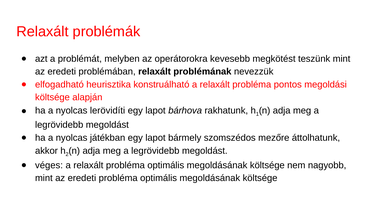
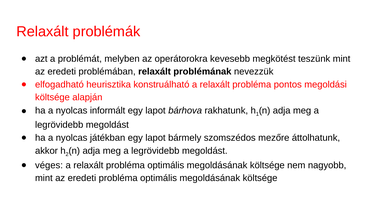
lerövidíti: lerövidíti -> informált (108, 110)
